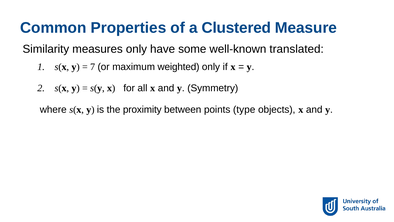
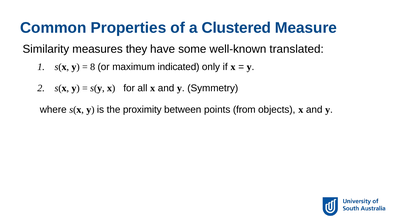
measures only: only -> they (137, 49)
7: 7 -> 8 (93, 67)
weighted: weighted -> indicated (179, 67)
type: type -> from (244, 109)
